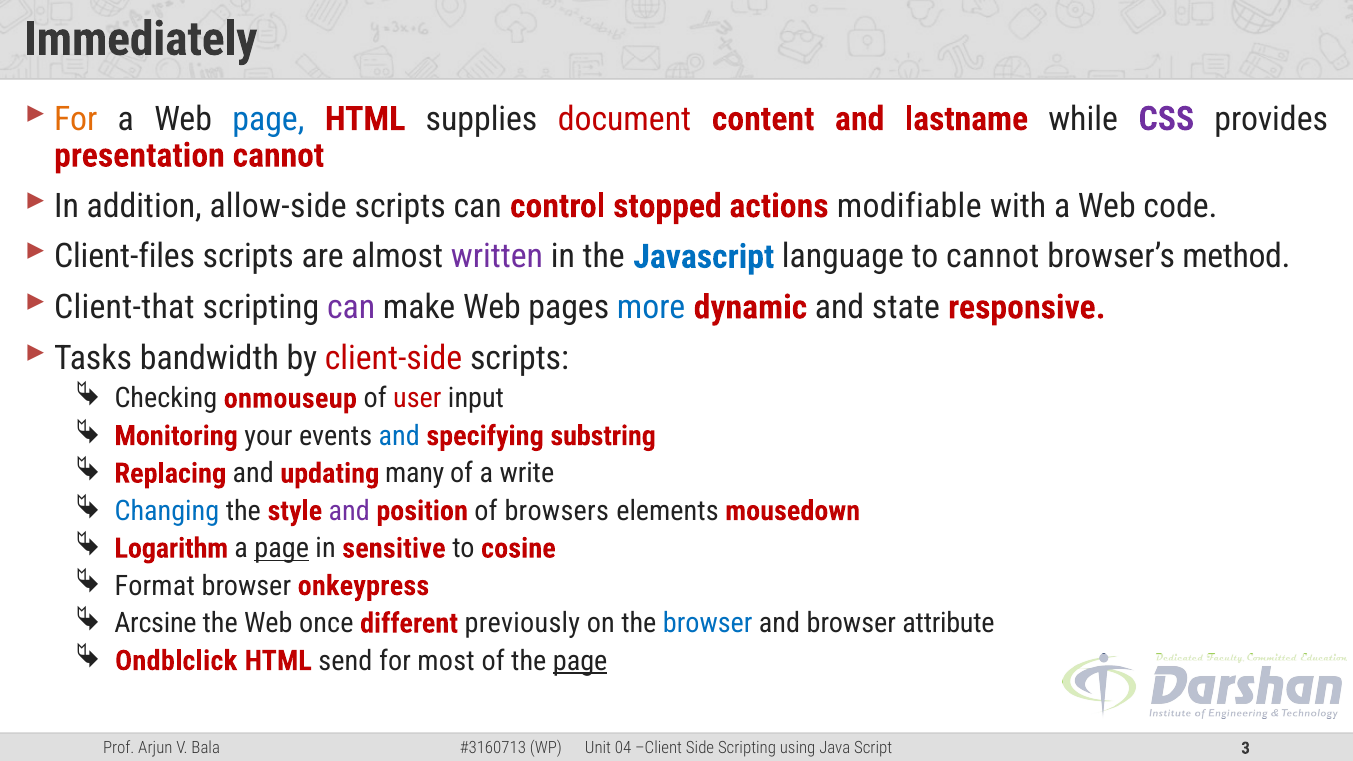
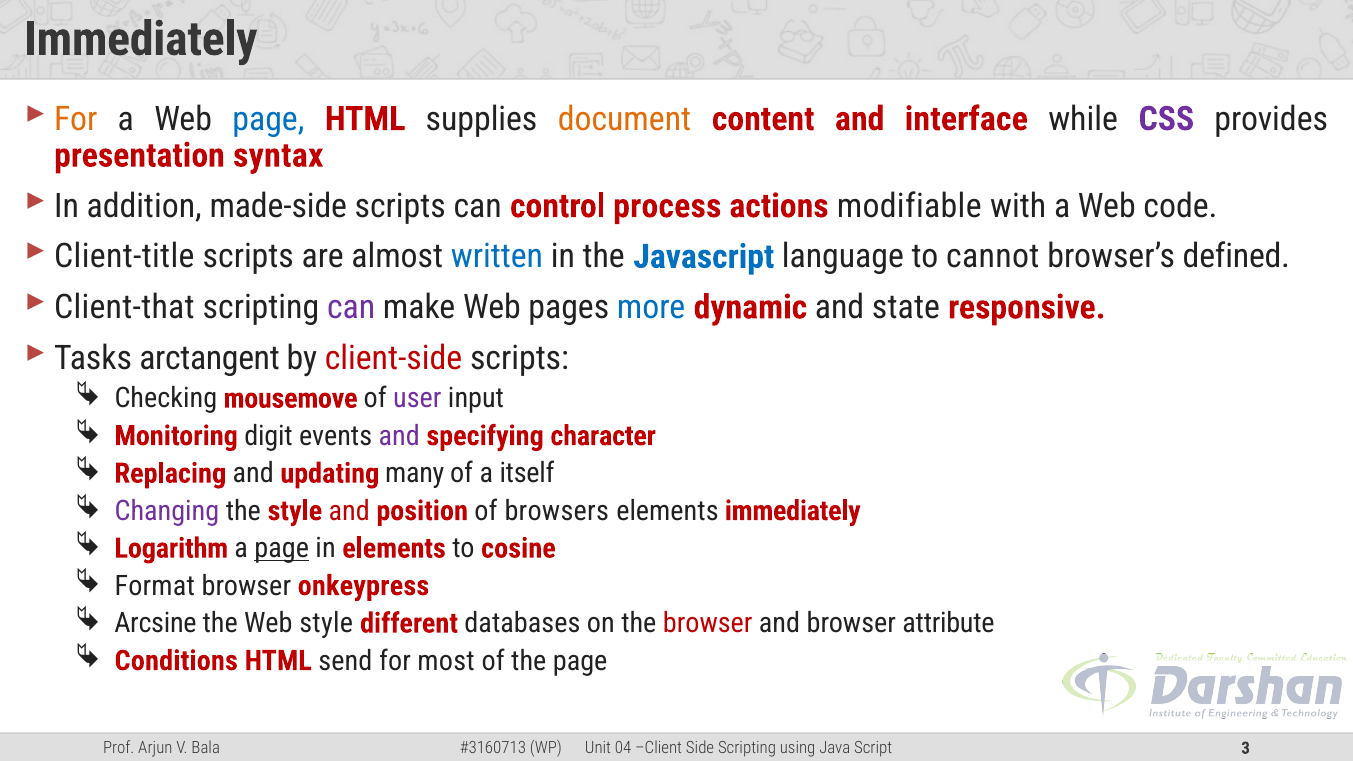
document colour: red -> orange (624, 119)
lastname: lastname -> interface (966, 119)
presentation cannot: cannot -> syntax (278, 155)
allow-side: allow-side -> made-side (278, 206)
stopped: stopped -> process (667, 206)
Client-files: Client-files -> Client-title (124, 257)
written colour: purple -> blue (497, 257)
method: method -> defined (1236, 257)
bandwidth: bandwidth -> arctangent (210, 358)
onmouseup: onmouseup -> mousemove (291, 398)
user colour: red -> purple (417, 398)
your: your -> digit (268, 436)
and colour: blue -> purple (399, 436)
substring: substring -> character (603, 436)
write: write -> itself (527, 473)
Changing colour: blue -> purple (167, 511)
and colour: purple -> red (349, 511)
elements mousedown: mousedown -> immediately (793, 511)
in sensitive: sensitive -> elements (394, 548)
Web once: once -> style (326, 623)
previously: previously -> databases (522, 623)
browser colour: blue -> red (708, 623)
Ondblclick: Ondblclick -> Conditions (176, 661)
page underline: present -> none (580, 661)
